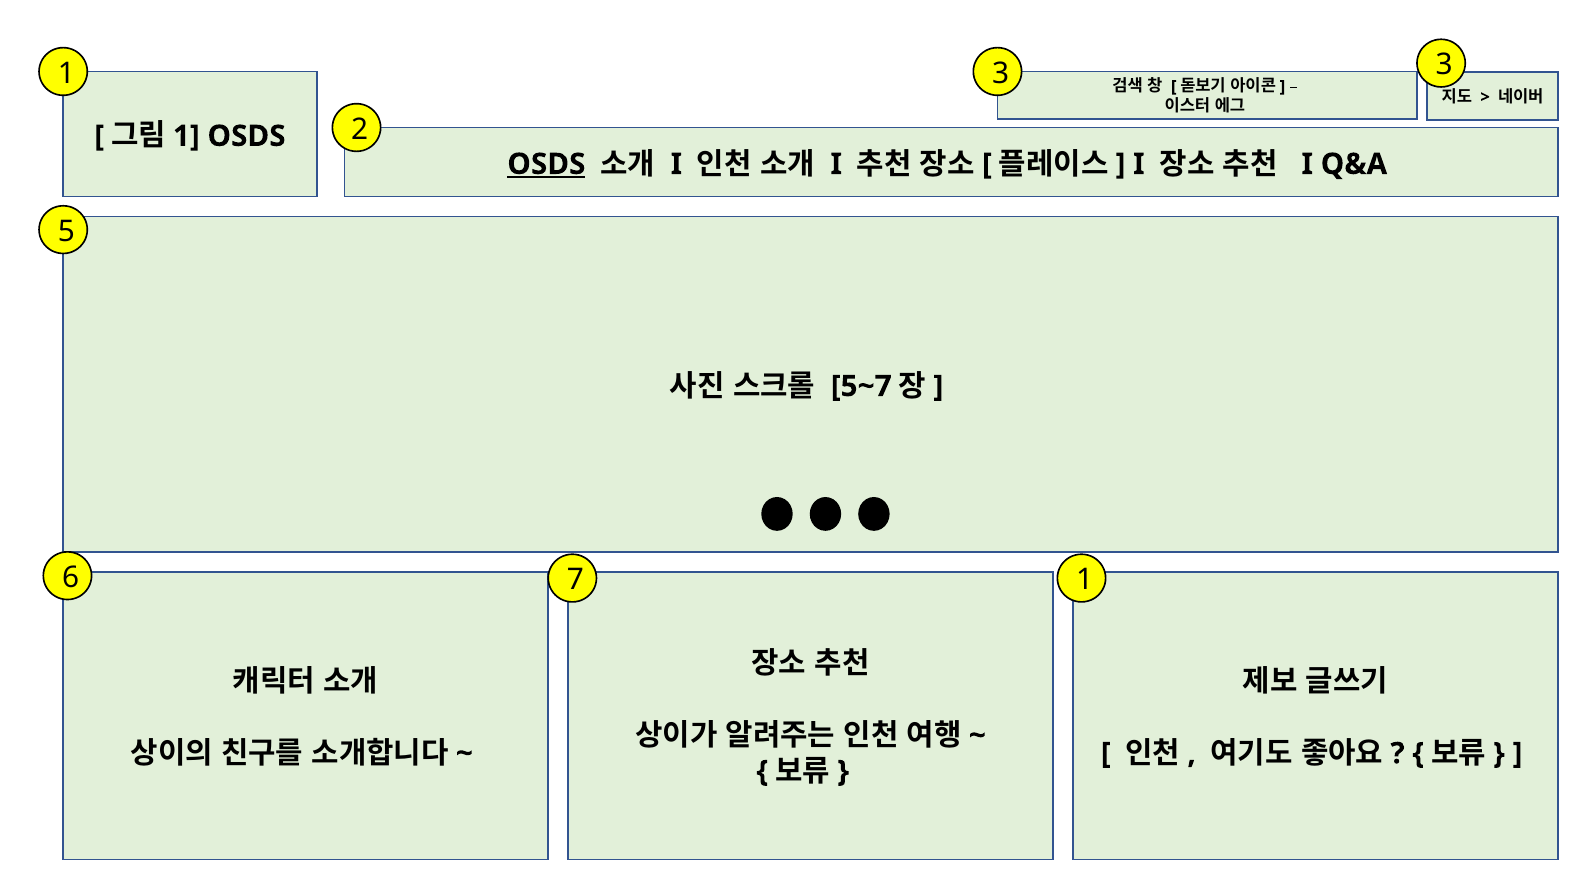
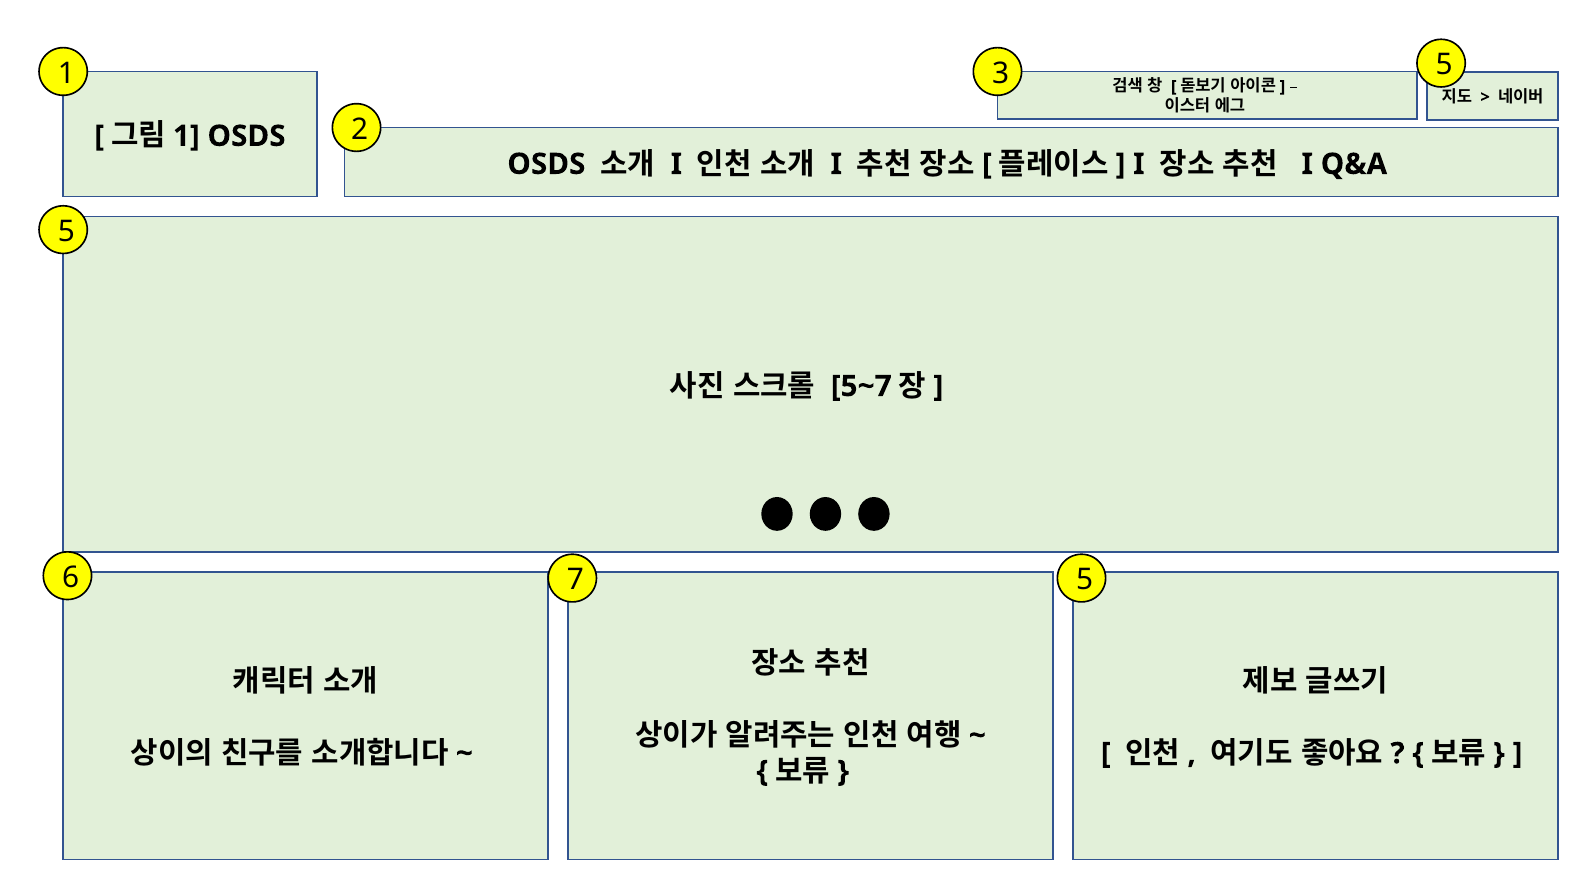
3 3: 3 -> 5 (1444, 65)
OSDS underline: present -> none (546, 164)
7 1: 1 -> 5 (1085, 580)
